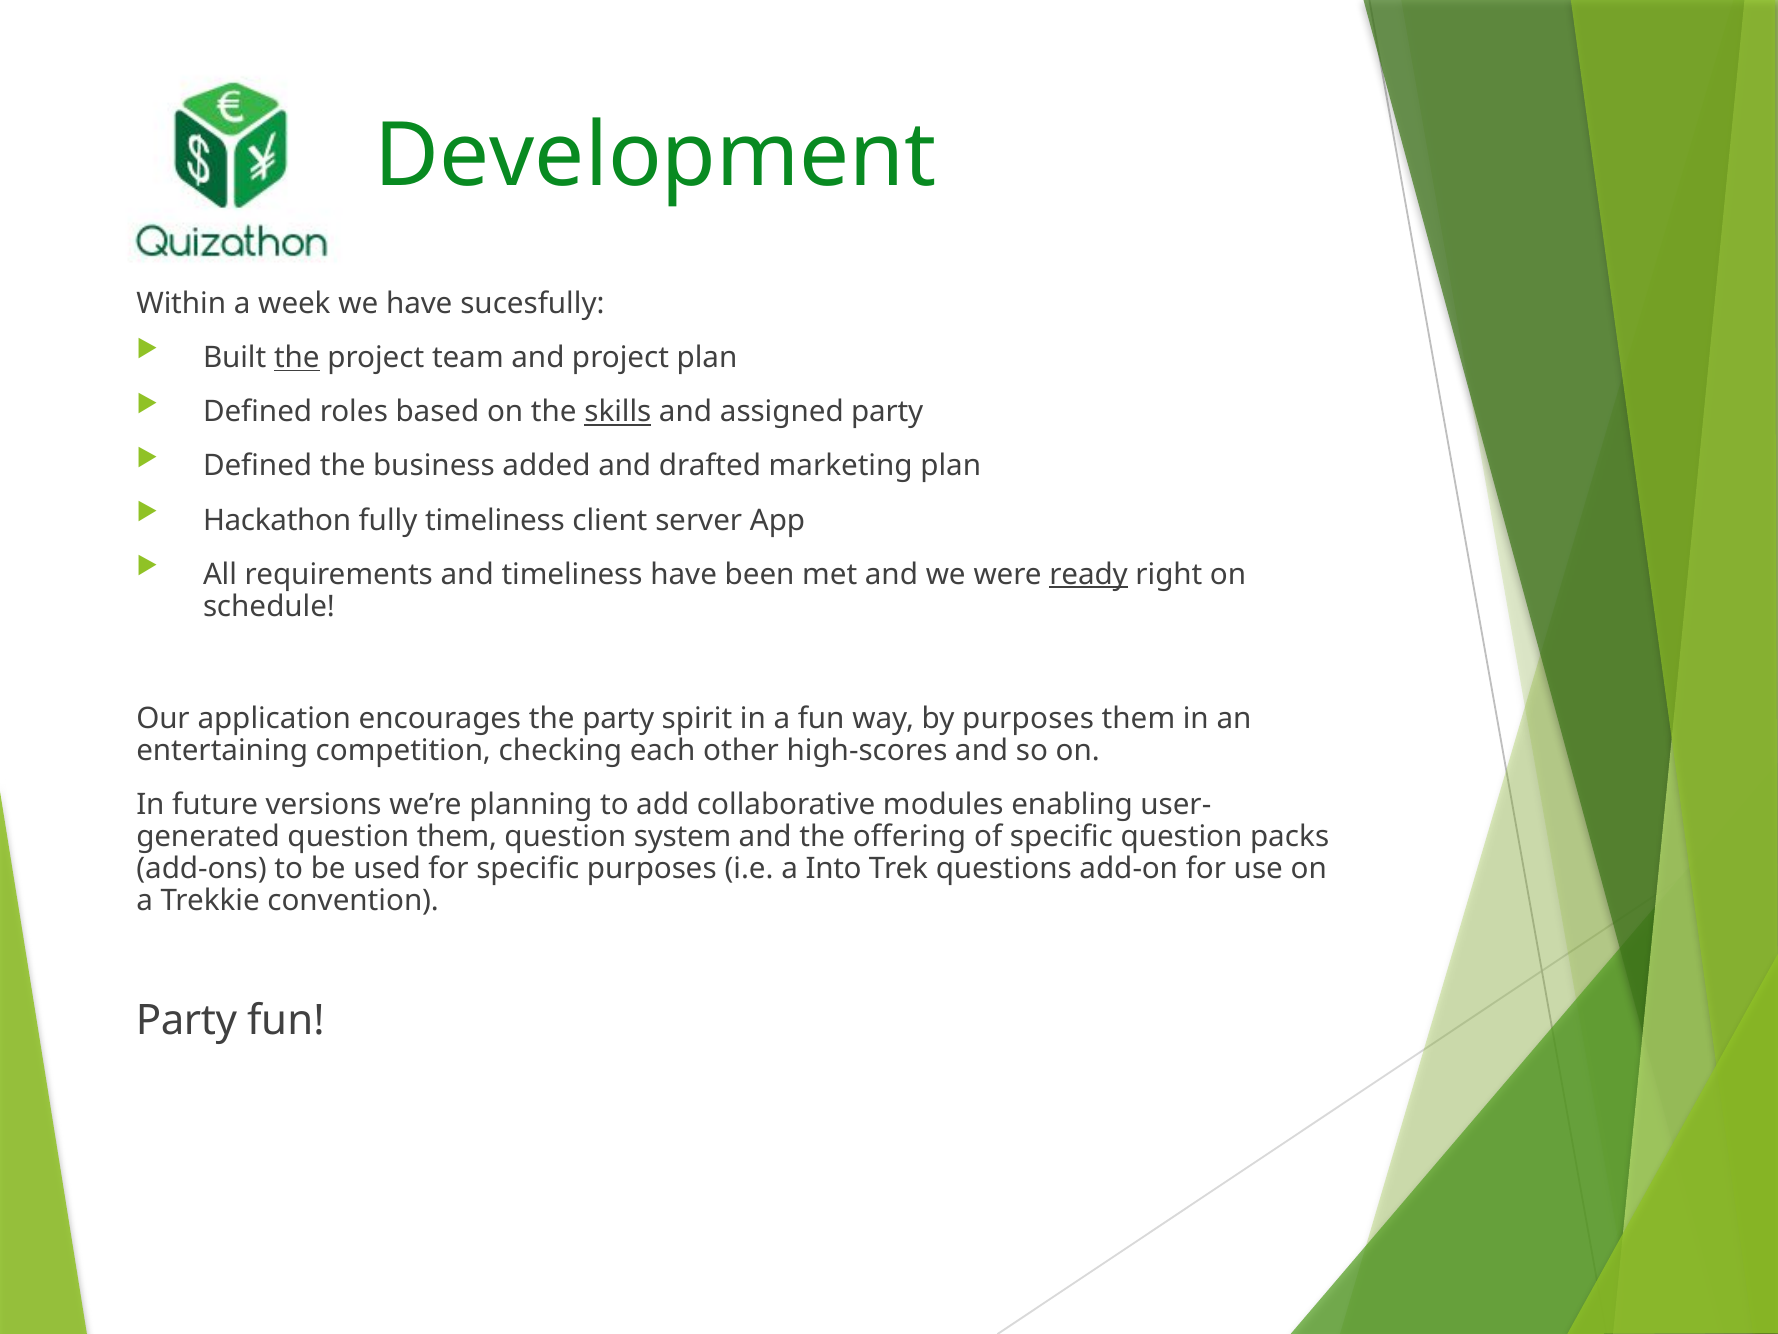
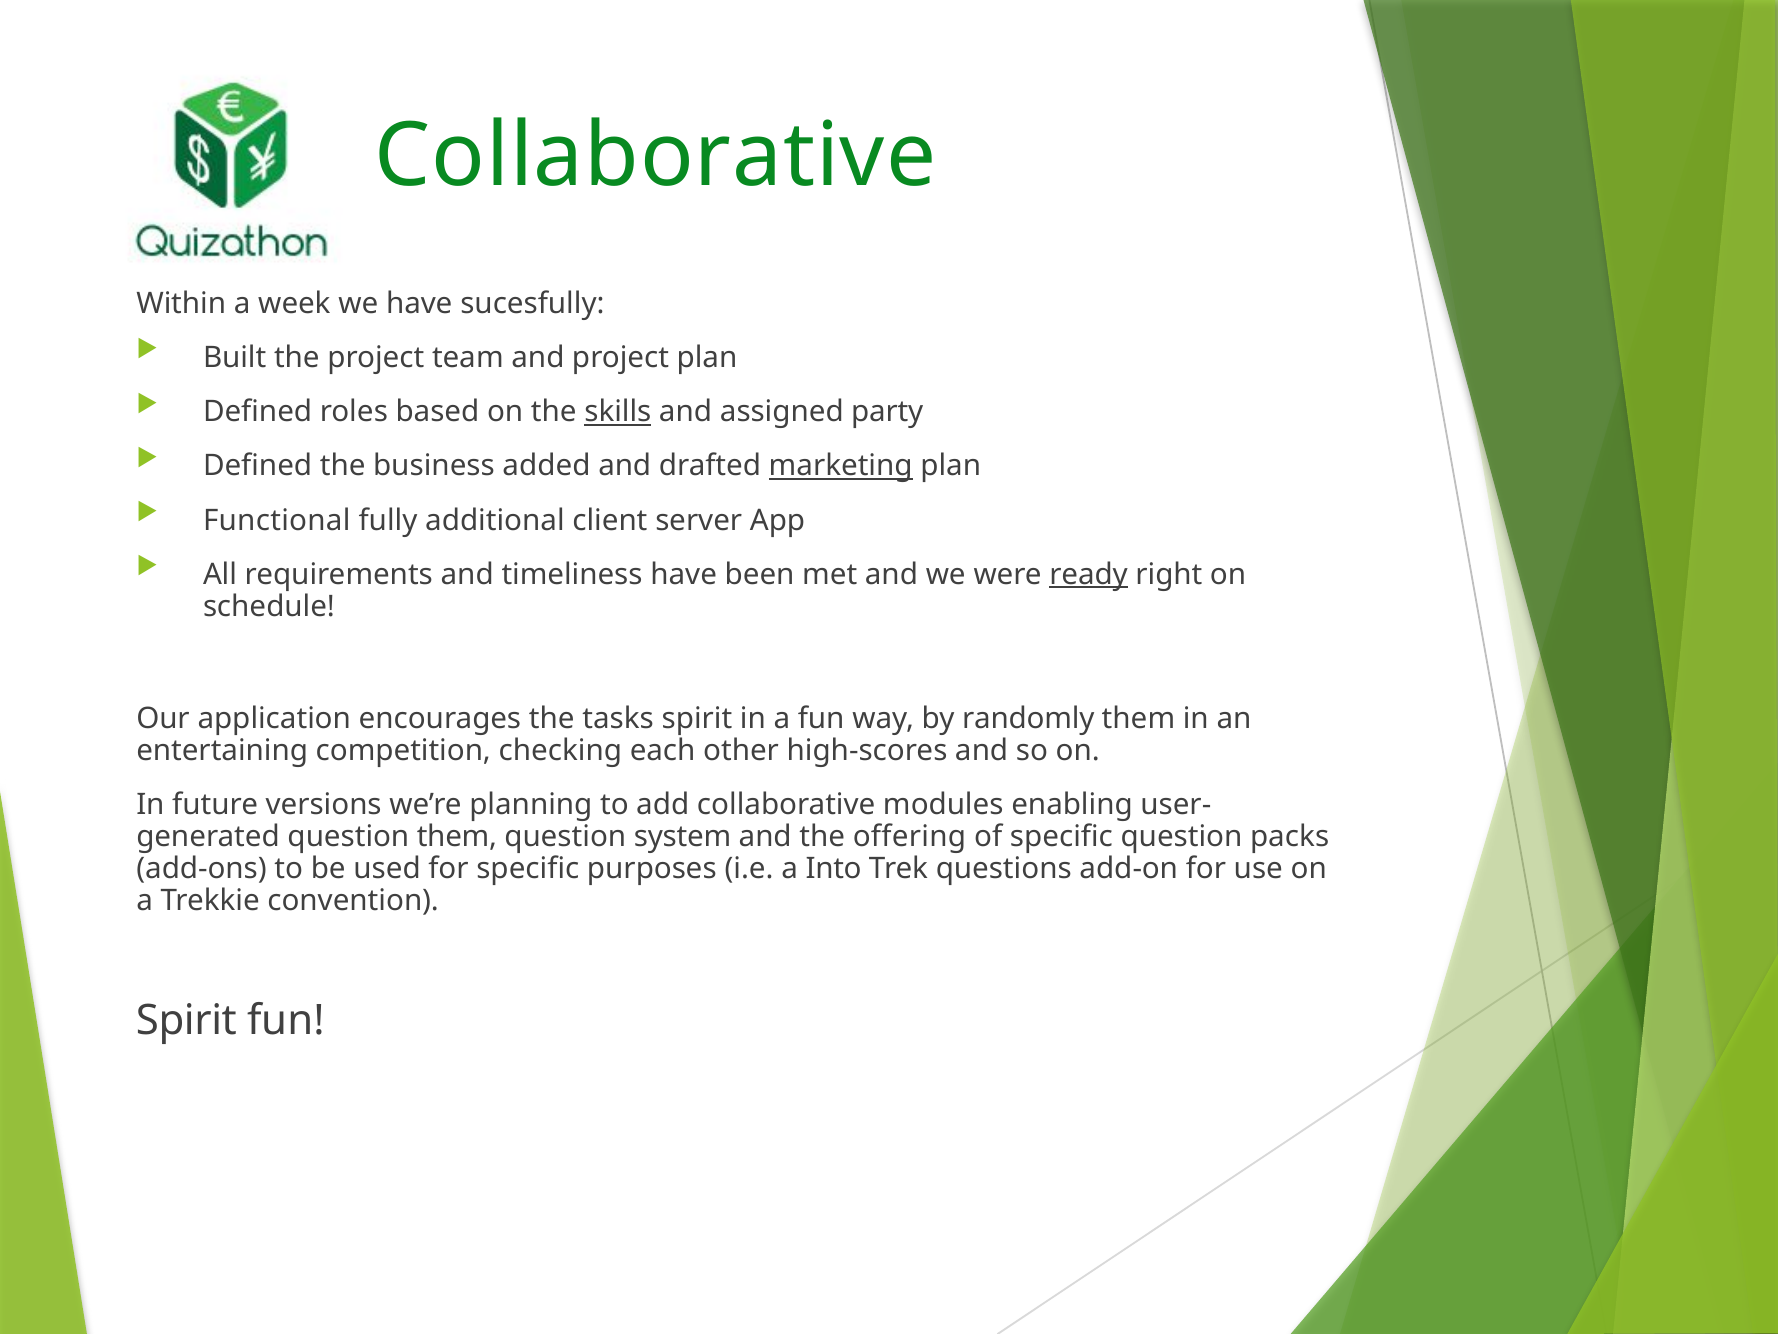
Development: Development -> Collaborative (655, 156)
the underline: present -> none (297, 358)
marketing underline: none -> present (841, 466)
Hackathon: Hackathon -> Functional (277, 520)
fully timeliness: timeliness -> additional (495, 520)
the party: party -> tasks (618, 718)
by purposes: purposes -> randomly (1028, 718)
Party: Party -> Spirit (186, 1021)
